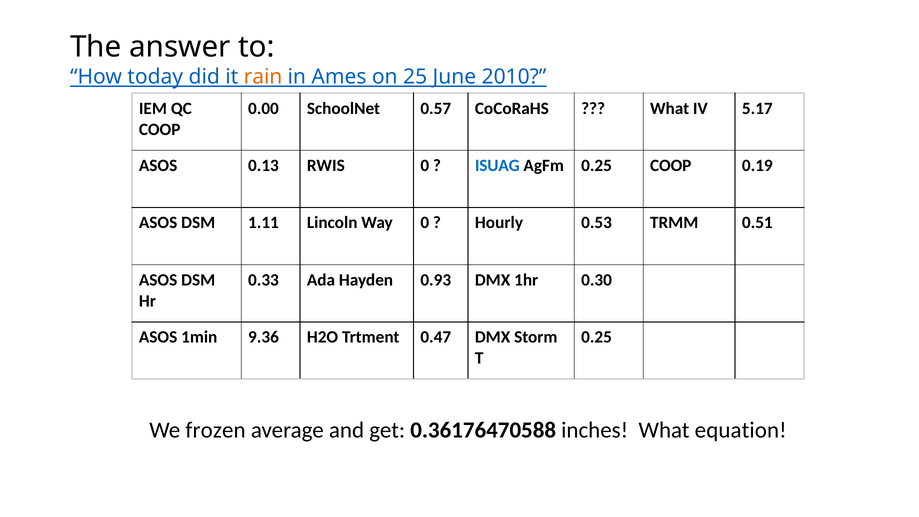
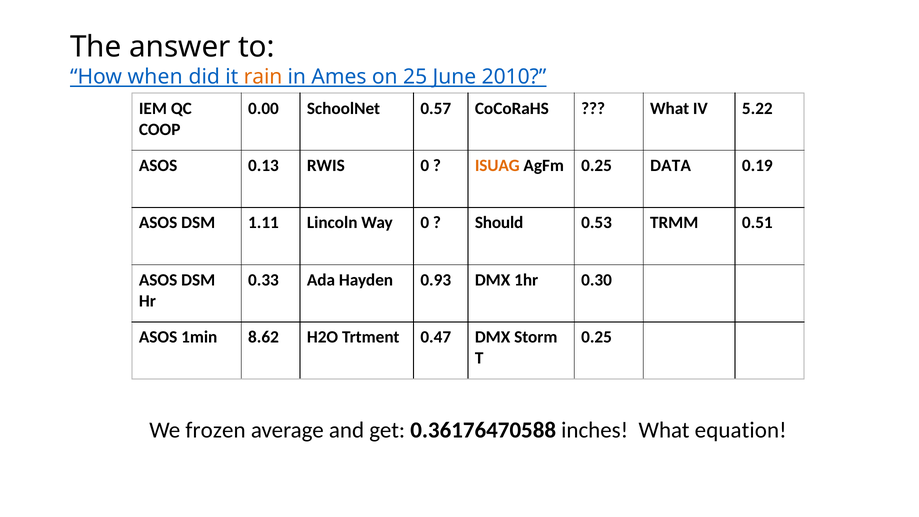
today: today -> when (155, 77)
5.17: 5.17 -> 5.22 (757, 108)
ISUAG colour: blue -> orange (497, 166)
0.25 COOP: COOP -> DATA (671, 166)
Hourly: Hourly -> Should (499, 223)
9.36: 9.36 -> 8.62 (263, 337)
